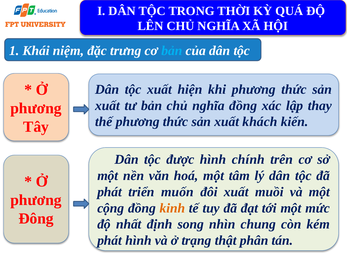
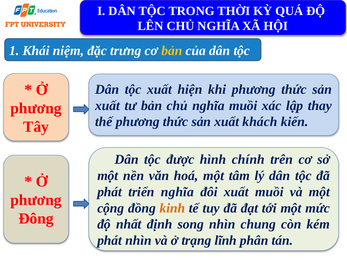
bản colour: light blue -> yellow (172, 51)
nghĩa đồng: đồng -> muồi (243, 106)
triển muốn: muốn -> nghĩa (177, 192)
phát hình: hình -> nhìn (138, 241)
thật: thật -> lĩnh (226, 241)
